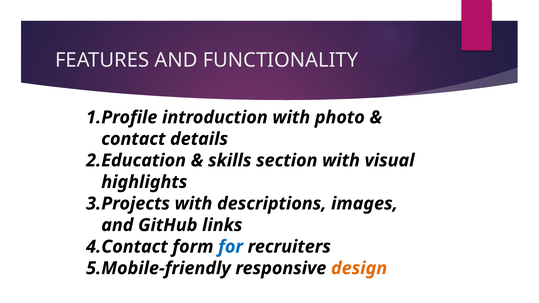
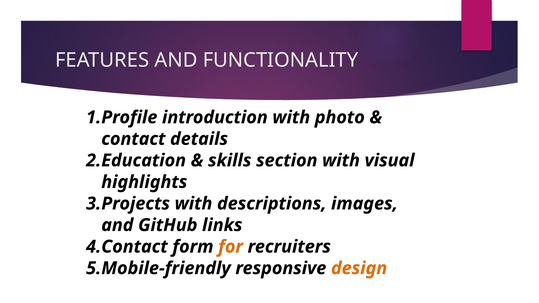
for colour: blue -> orange (231, 247)
